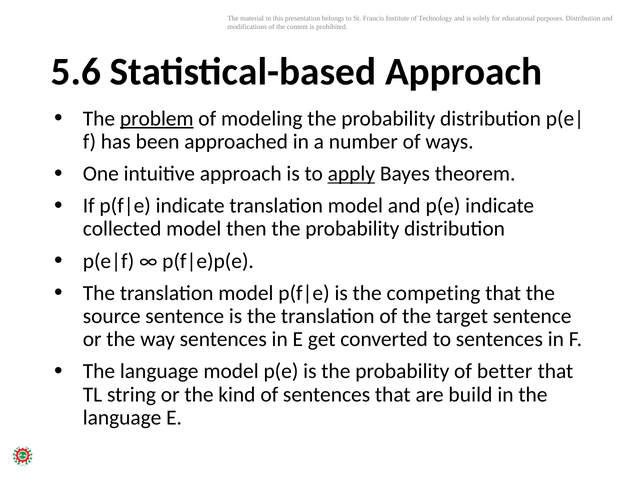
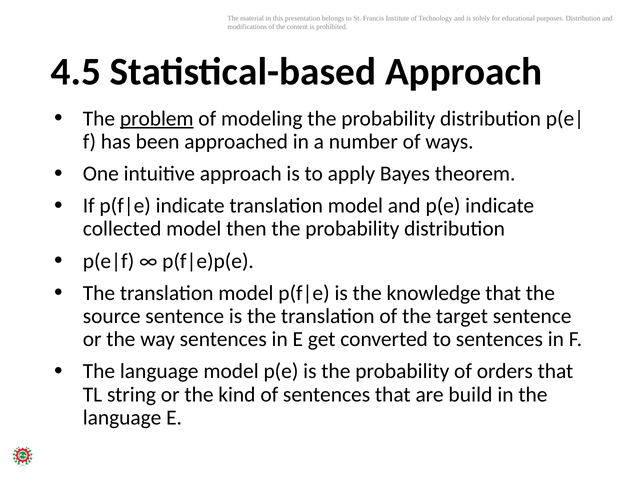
5.6: 5.6 -> 4.5 (76, 72)
apply underline: present -> none (351, 174)
competing: competing -> knowledge (434, 293)
better: better -> orders (505, 372)
